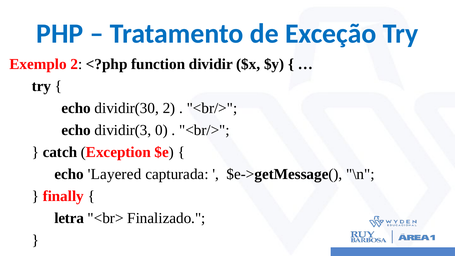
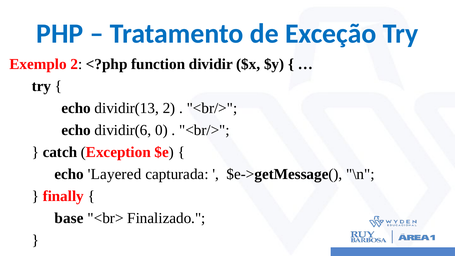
dividir(30: dividir(30 -> dividir(13 (127, 108)
dividir(3: dividir(3 -> dividir(6 (123, 130)
letra: letra -> base (69, 218)
